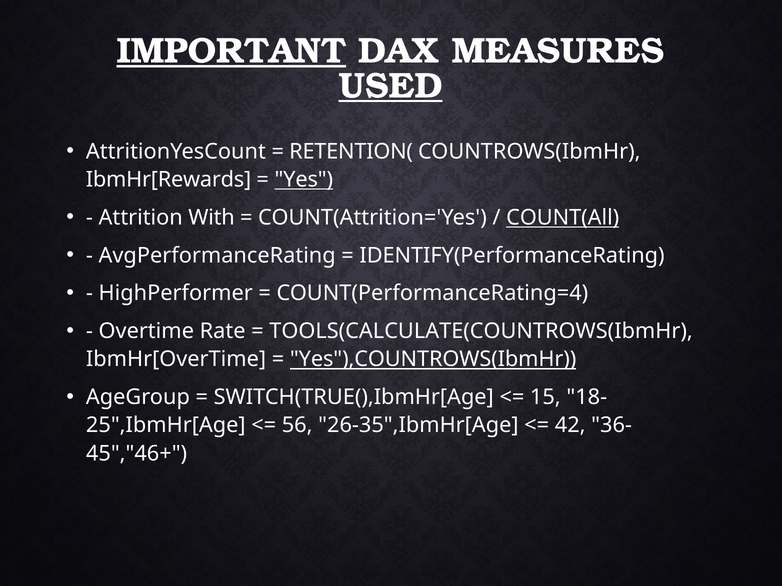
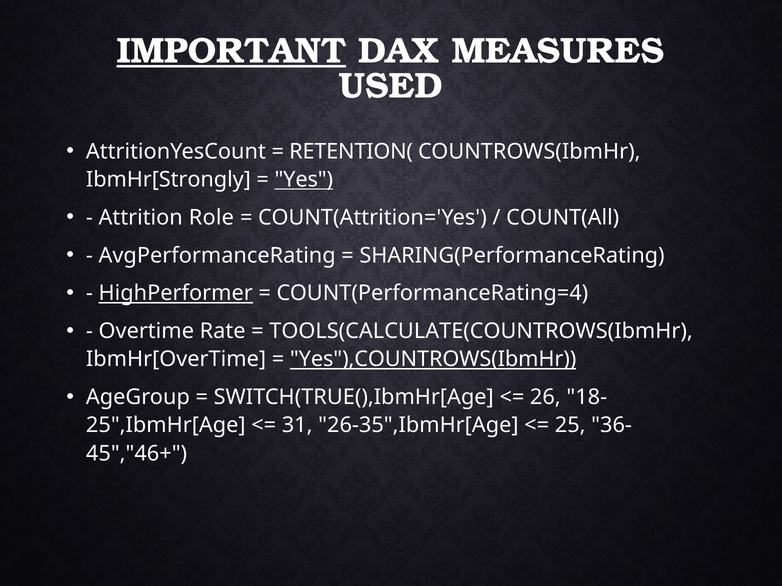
USED underline: present -> none (391, 86)
IbmHr[Rewards: IbmHr[Rewards -> IbmHr[Strongly (168, 180)
With: With -> Role (211, 218)
COUNT(All underline: present -> none (563, 218)
IDENTIFY(PerformanceRating: IDENTIFY(PerformanceRating -> SHARING(PerformanceRating (512, 256)
HighPerformer underline: none -> present (176, 294)
15: 15 -> 26 (545, 397)
56: 56 -> 31 (297, 426)
42: 42 -> 25 (570, 426)
